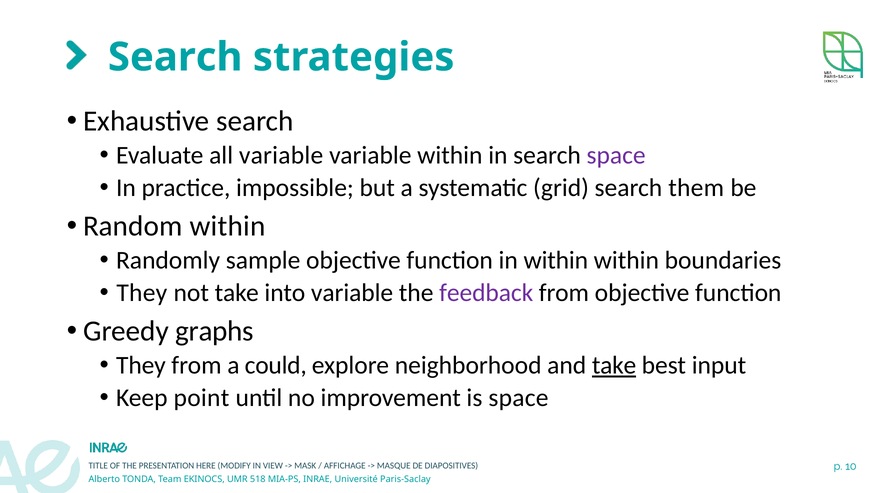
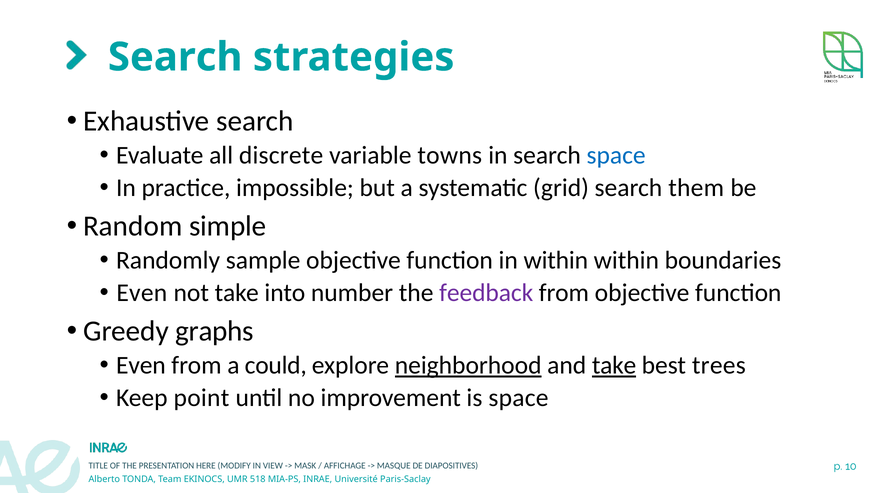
all variable: variable -> discrete (281, 155)
variable within: within -> towns (450, 155)
space colour: purple -> blue (616, 155)
Random within: within -> simple (228, 226)
They: They -> Even (142, 292)
into variable: variable -> number (352, 292)
They: They -> Even (141, 365)
neighborhood underline: none -> present (468, 365)
input: input -> trees (719, 365)
